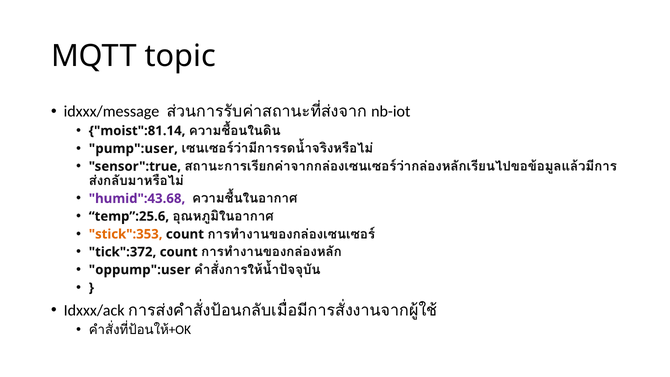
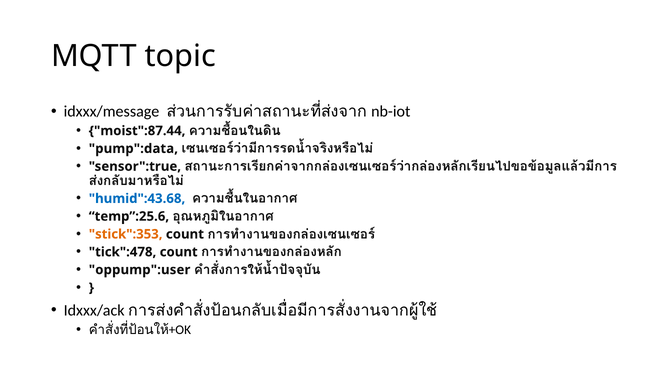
moist":81.14: moist":81.14 -> moist":87.44 (137, 131)
pump":user: pump":user -> pump":data (133, 149)
humid":43.68 colour: purple -> blue (137, 198)
tick":372: tick":372 -> tick":478 (123, 252)
